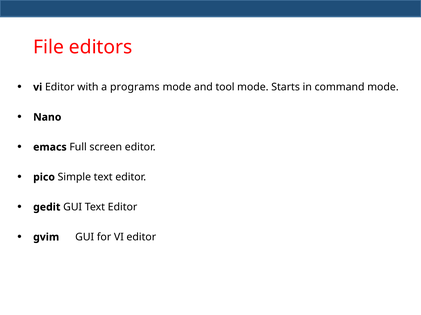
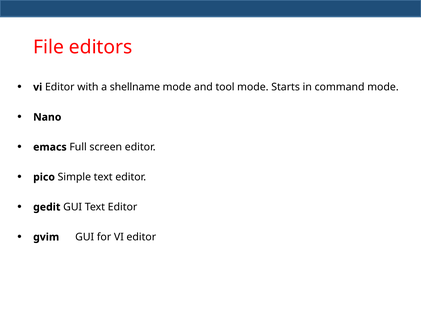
programs: programs -> shellname (135, 87)
